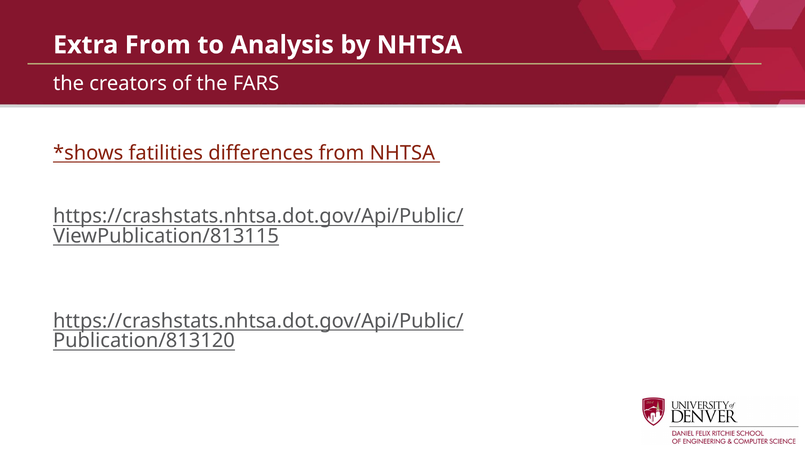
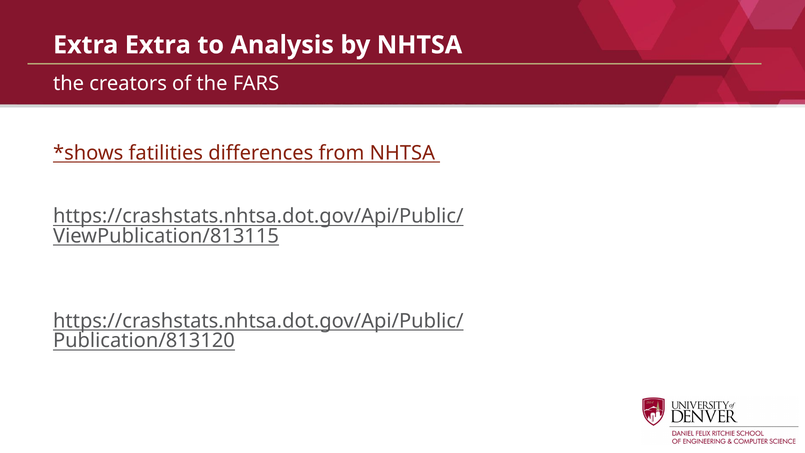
Extra From: From -> Extra (158, 45)
